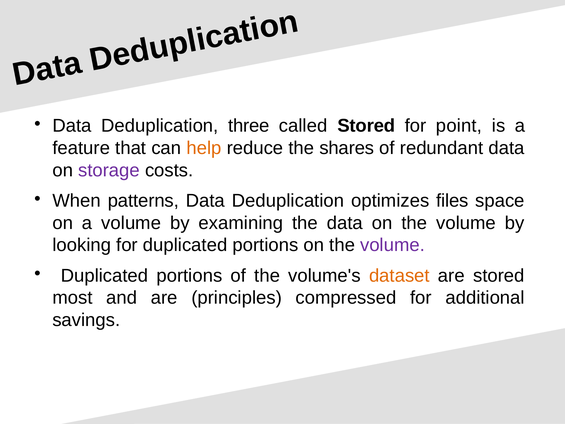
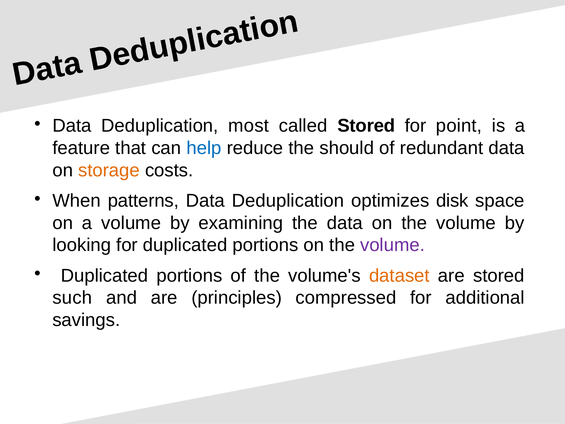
three: three -> most (249, 126)
help colour: orange -> blue (204, 148)
shares: shares -> should (347, 148)
storage colour: purple -> orange (109, 170)
files: files -> disk (452, 201)
most: most -> such (72, 298)
